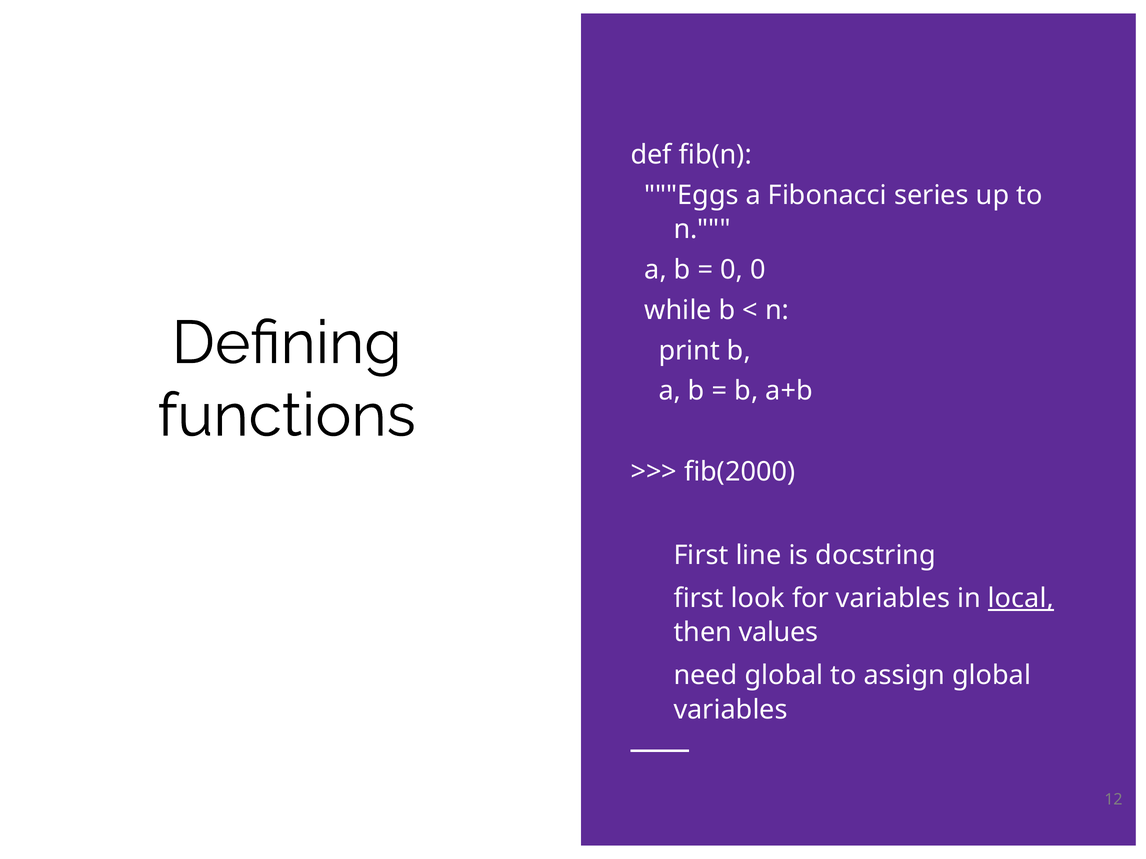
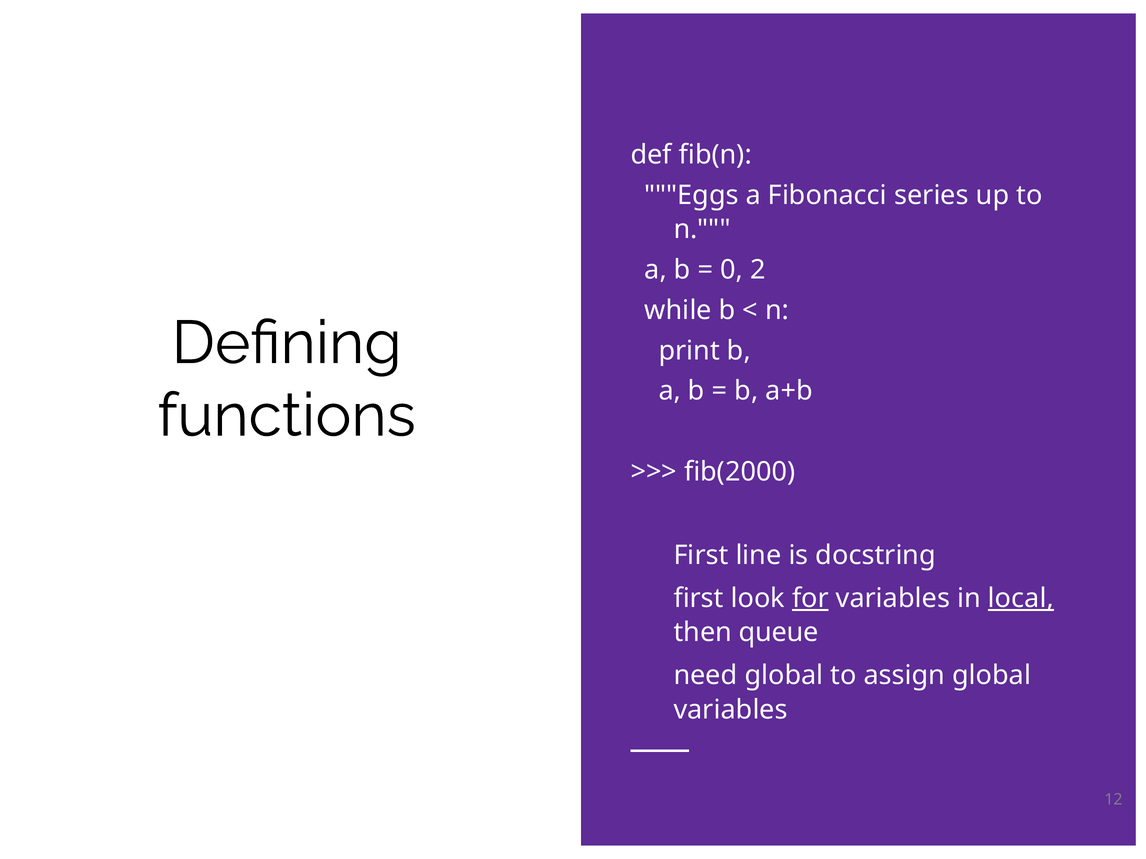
0 0: 0 -> 2 (758, 270)
for underline: none -> present (810, 599)
values: values -> queue (779, 633)
